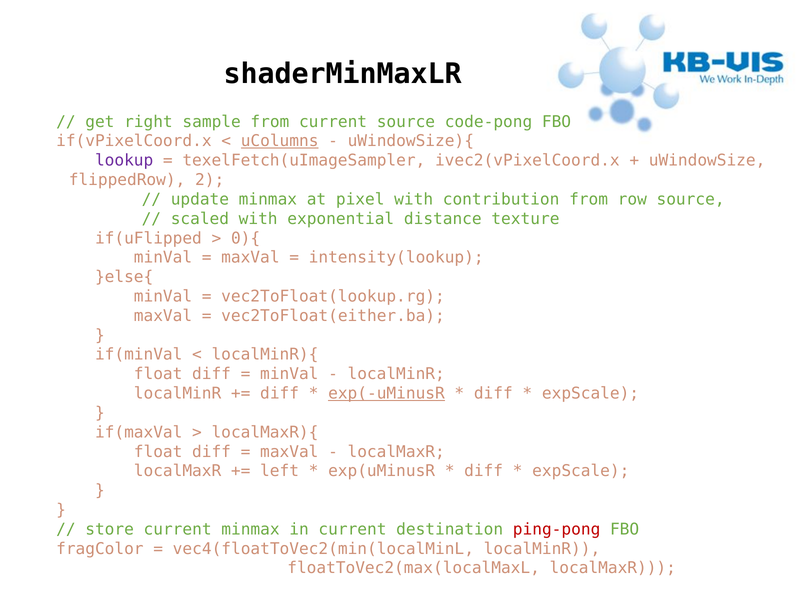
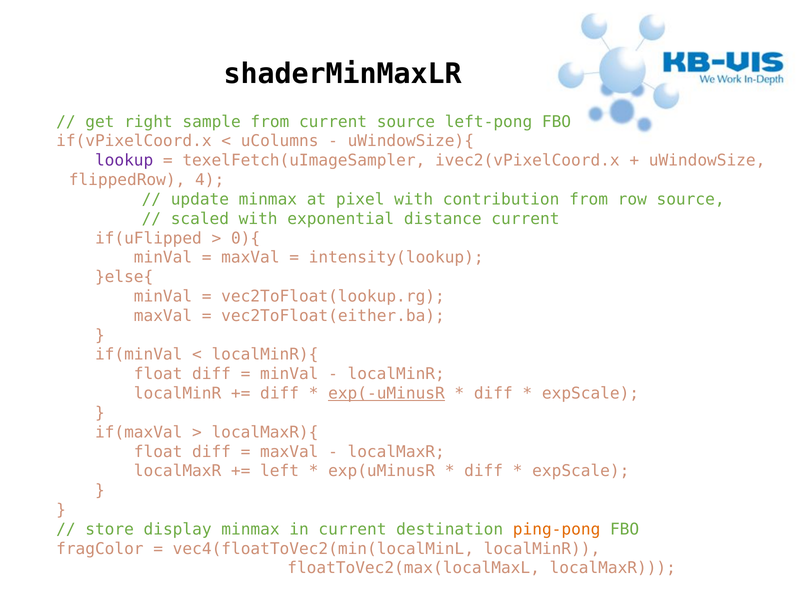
code-pong: code-pong -> left-pong (489, 122)
uColumns underline: present -> none (280, 141)
2: 2 -> 4 (210, 180)
distance texture: texture -> current (525, 219)
store current: current -> display (178, 529)
ping-pong colour: red -> orange (557, 529)
